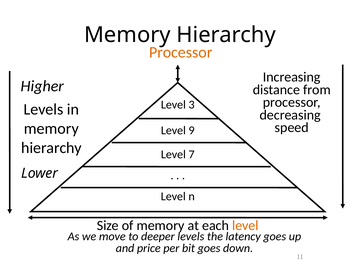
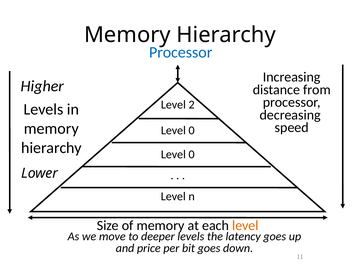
Processor colour: orange -> blue (181, 52)
3: 3 -> 2 (192, 105)
9: 9 -> 0 (192, 130)
7: 7 -> 0 (192, 154)
